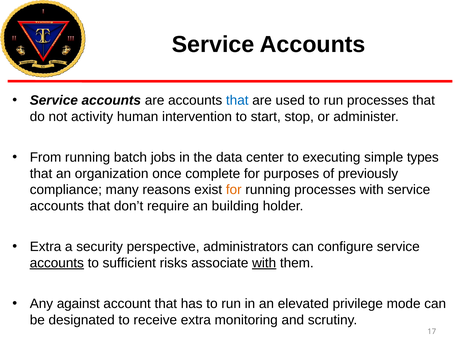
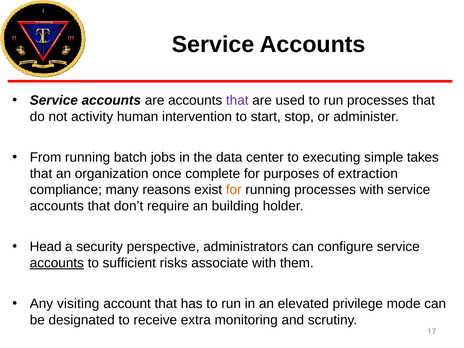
that colour: blue -> purple (237, 100)
types: types -> takes (423, 157)
previously: previously -> extraction (368, 174)
Extra: Extra -> Head (46, 247)
with underline: present -> none (264, 263)
against: against -> visiting (78, 304)
